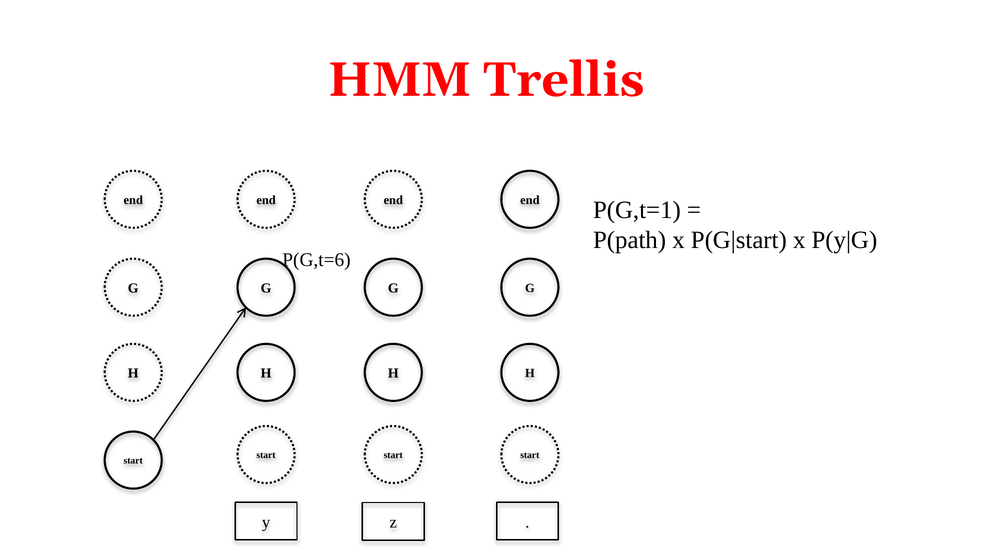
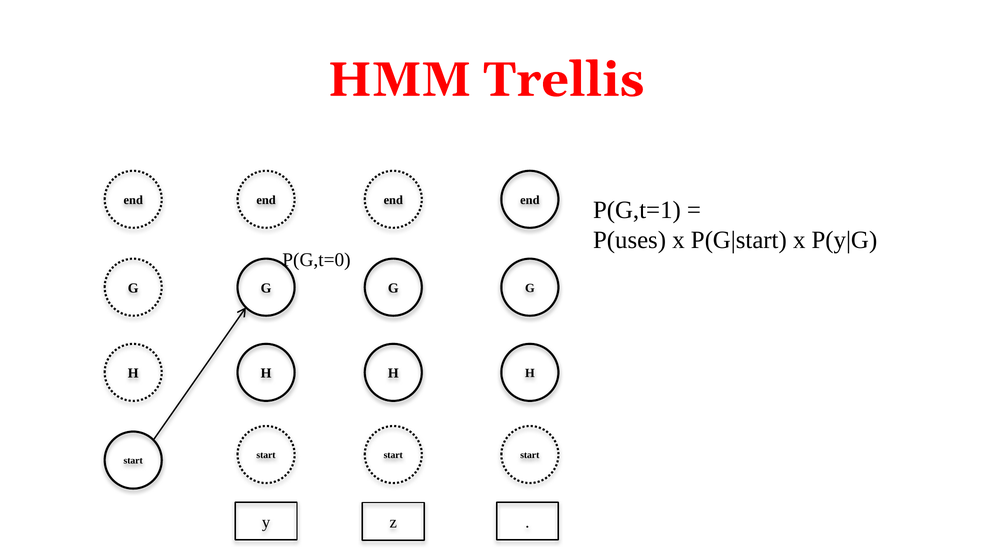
P(path: P(path -> P(uses (630, 240)
P(G,t=6: P(G,t=6 -> P(G,t=0 (317, 260)
